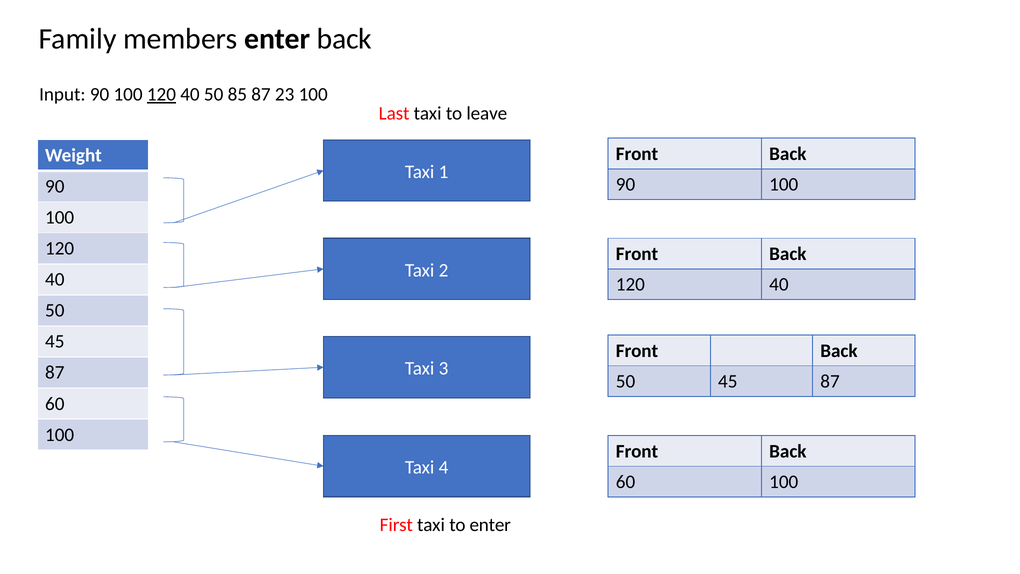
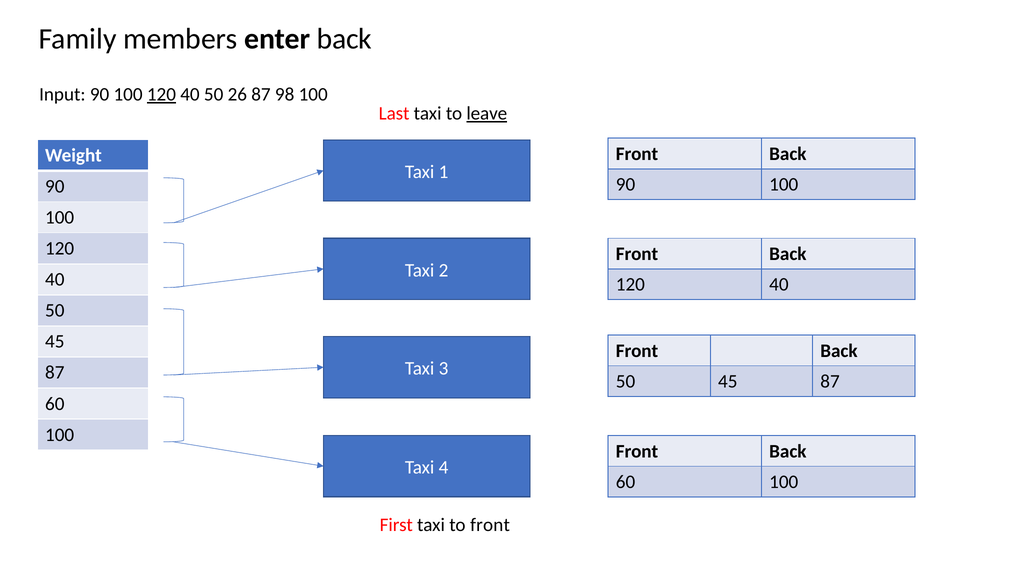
85: 85 -> 26 (237, 95)
23: 23 -> 98 (285, 95)
leave underline: none -> present (487, 113)
to enter: enter -> front (490, 525)
